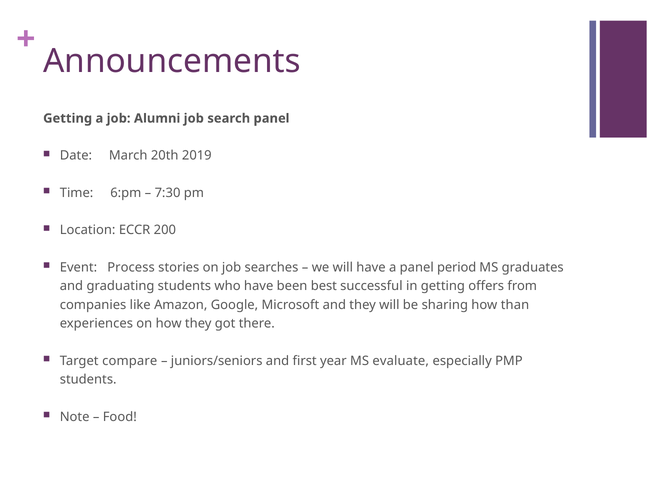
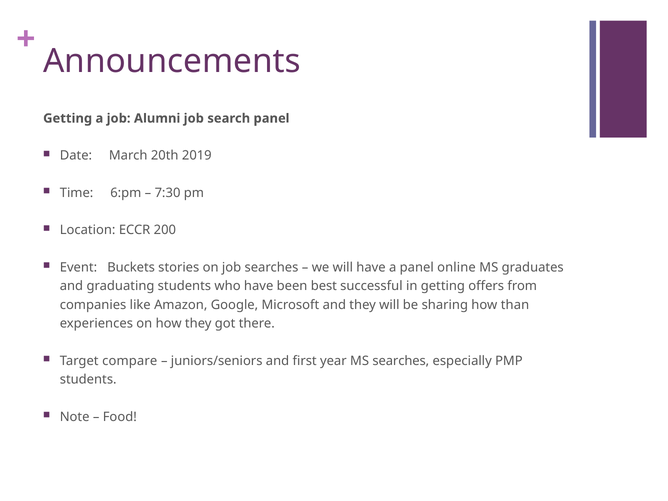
Process: Process -> Buckets (131, 267)
period: period -> online (457, 267)
MS evaluate: evaluate -> searches (401, 361)
